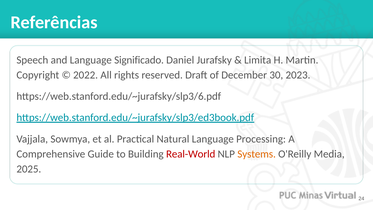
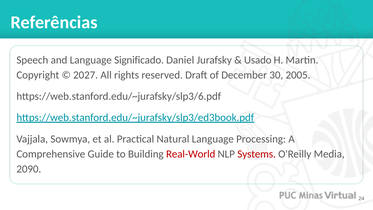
Limita: Limita -> Usado (258, 60)
2022: 2022 -> 2027 (86, 75)
2023: 2023 -> 2005 (298, 75)
Systems colour: orange -> red (257, 154)
2025: 2025 -> 2090 (29, 169)
